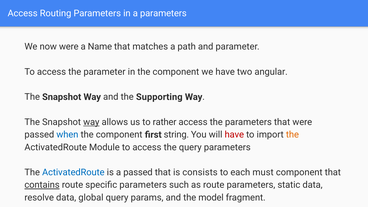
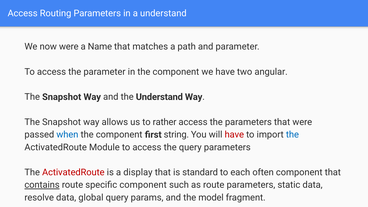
a parameters: parameters -> understand (163, 13)
the Supporting: Supporting -> Understand (159, 97)
way underline: present -> none (91, 122)
the colour: orange -> blue (292, 135)
ActivatedRoute colour: blue -> red (73, 172)
a passed: passed -> display (138, 172)
consists: consists -> standard (200, 172)
must: must -> often (263, 172)
specific parameters: parameters -> component (143, 185)
